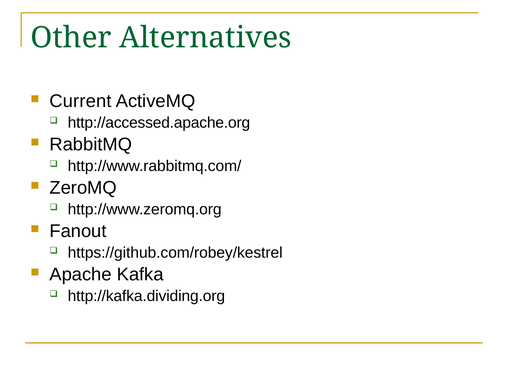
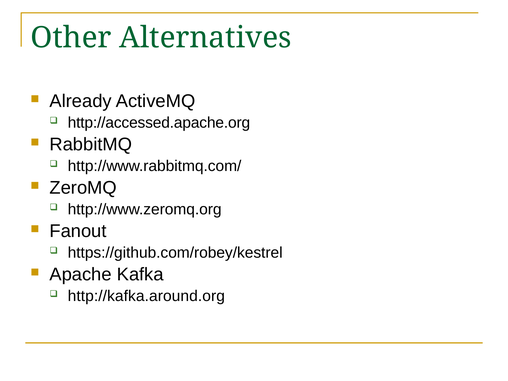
Current: Current -> Already (81, 101)
http://kafka.dividing.org: http://kafka.dividing.org -> http://kafka.around.org (146, 296)
